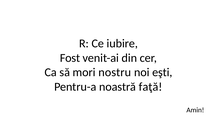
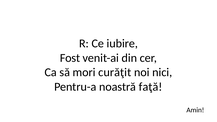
nostru: nostru -> curăţit (115, 72)
eşti: eşti -> nici (162, 72)
